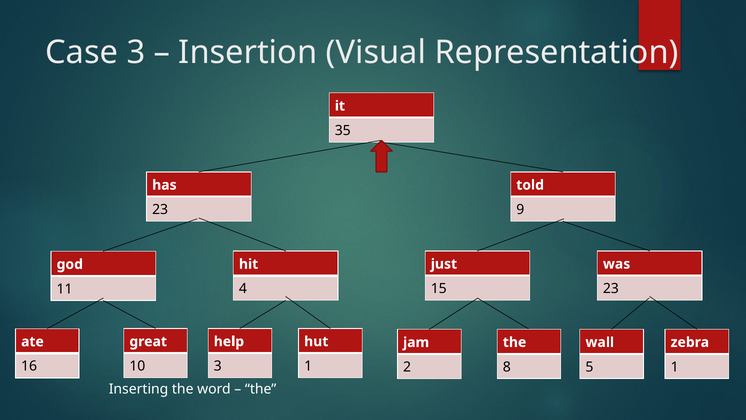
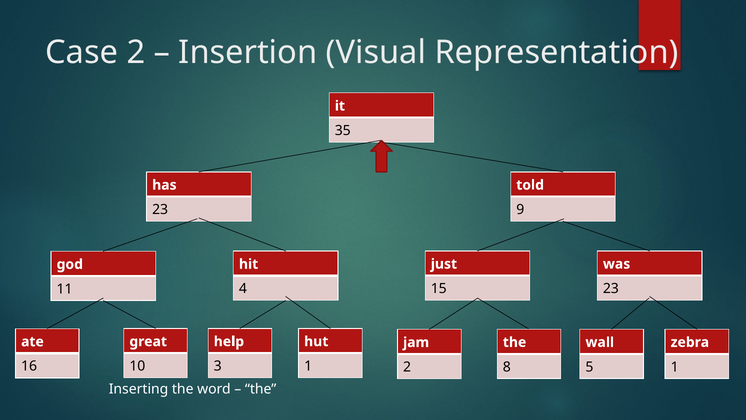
Case 3: 3 -> 2 (136, 52)
